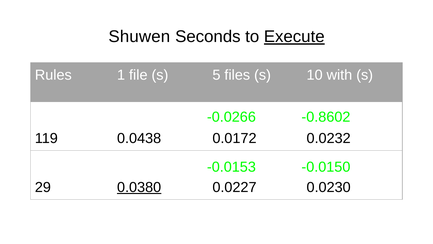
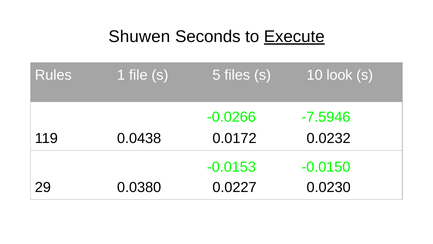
with: with -> look (340, 75)
-0.8602: -0.8602 -> -7.5946 (326, 117)
0.0380 underline: present -> none (139, 187)
